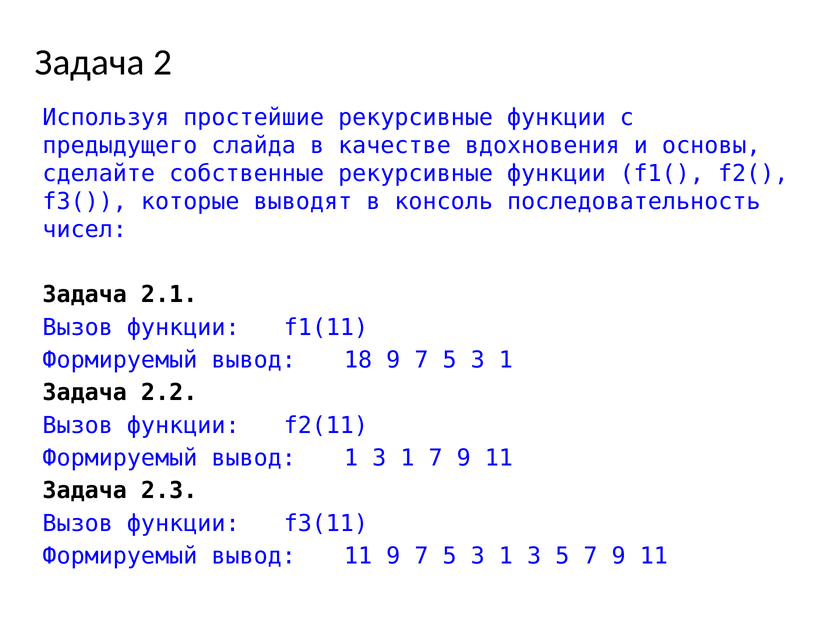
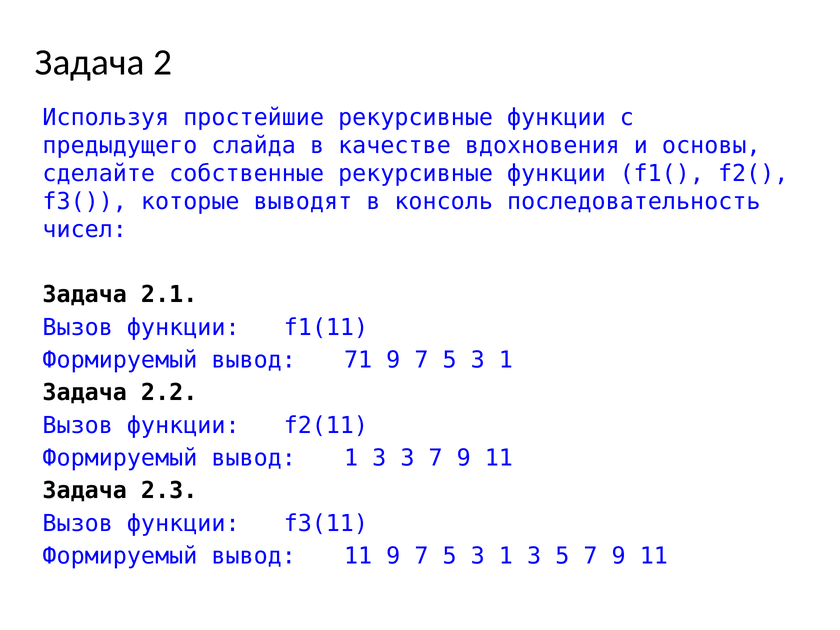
18: 18 -> 71 (358, 360)
1 3 1: 1 -> 3 (407, 458)
